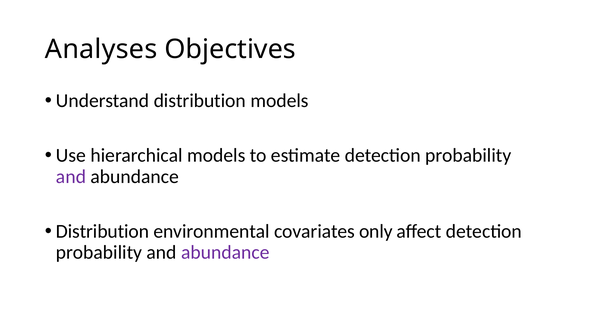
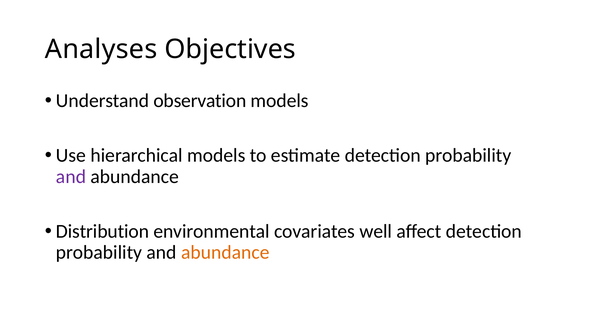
Understand distribution: distribution -> observation (200, 101)
only: only -> well (376, 232)
abundance colour: purple -> orange (225, 253)
